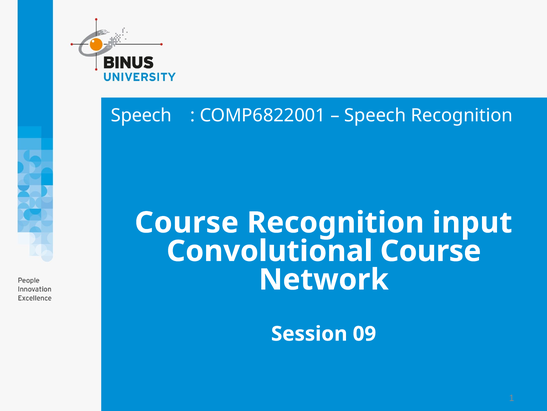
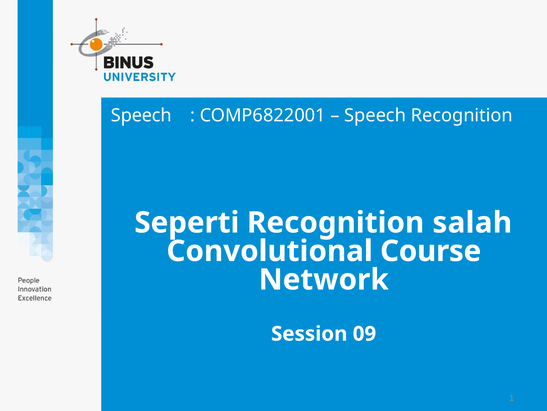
Course: Course -> Seperti (187, 222)
input: input -> salah (472, 222)
